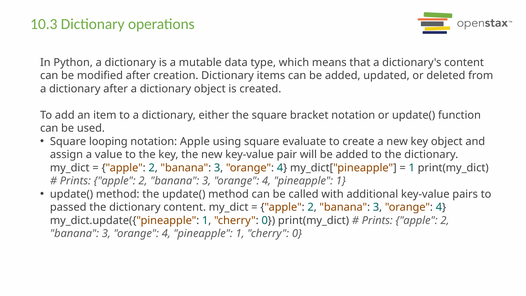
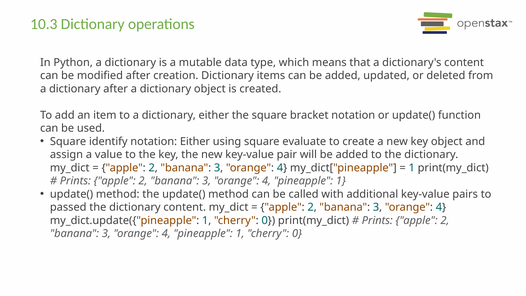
looping: looping -> identify (108, 141)
notation Apple: Apple -> Either (195, 141)
